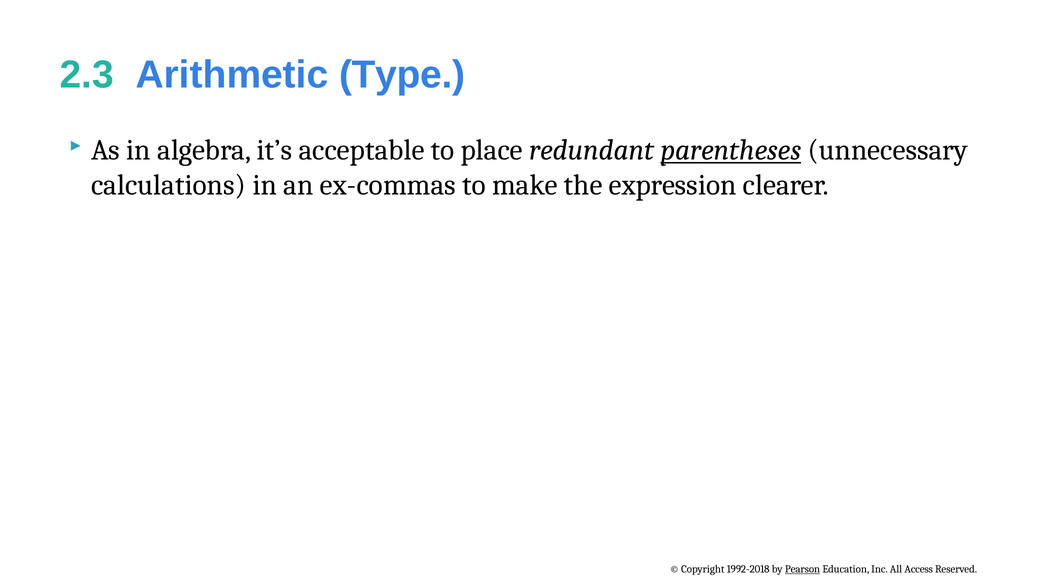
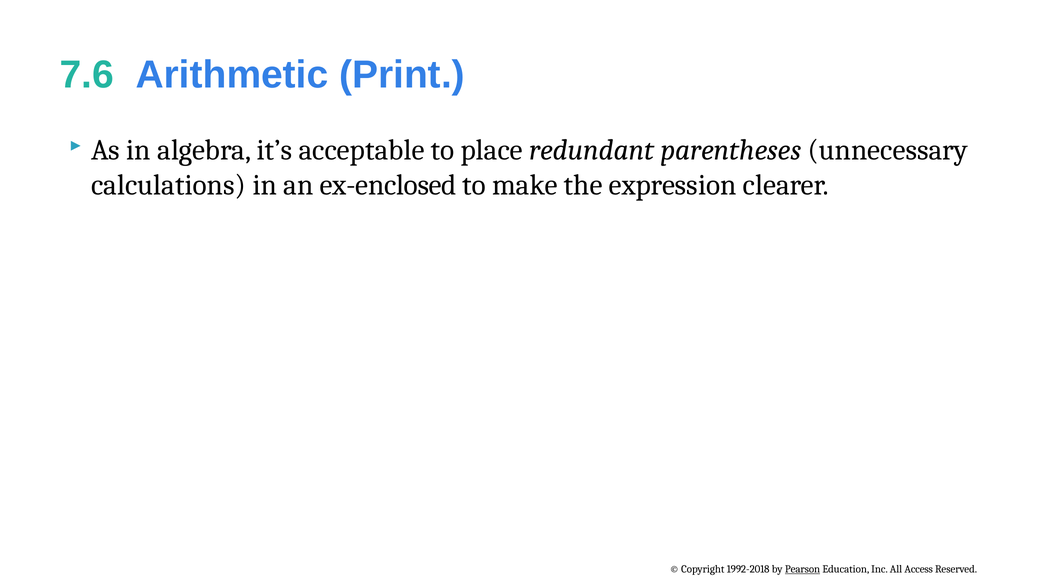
2.3: 2.3 -> 7.6 (87, 75)
Type: Type -> Print (402, 75)
parentheses underline: present -> none (731, 150)
ex-commas: ex-commas -> ex-enclosed (388, 185)
